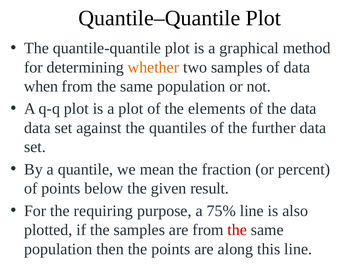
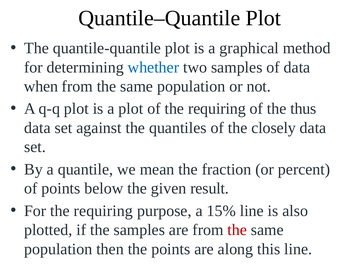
whether colour: orange -> blue (153, 67)
of the elements: elements -> requiring (217, 109)
the data: data -> thus (303, 109)
further: further -> closely (274, 128)
75%: 75% -> 15% (221, 211)
